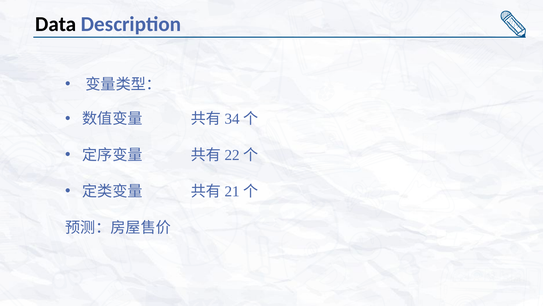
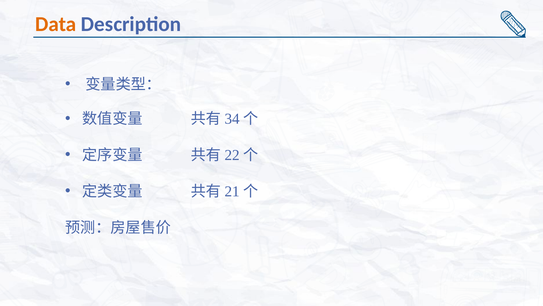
Data colour: black -> orange (56, 24)
